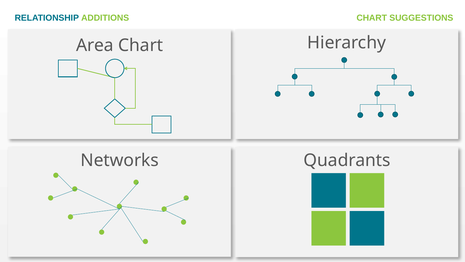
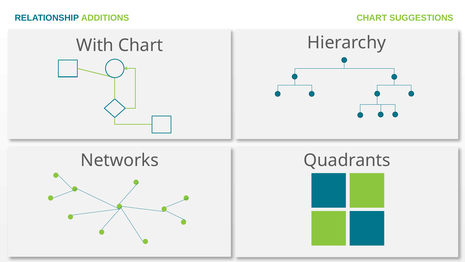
Area: Area -> With (95, 45)
